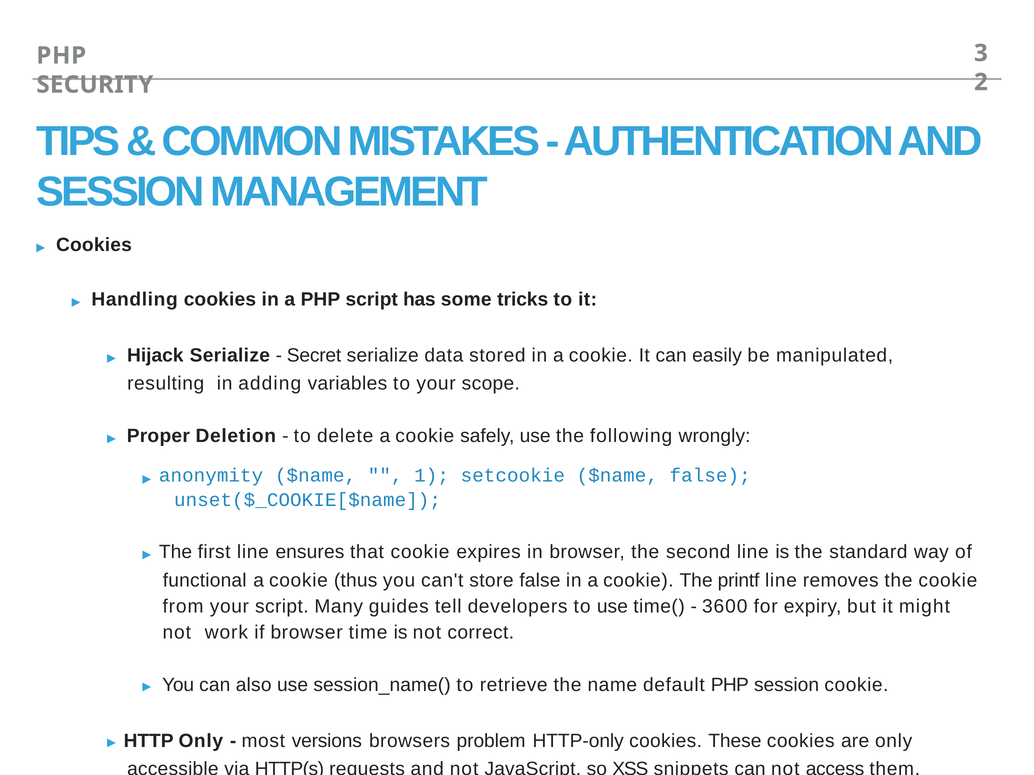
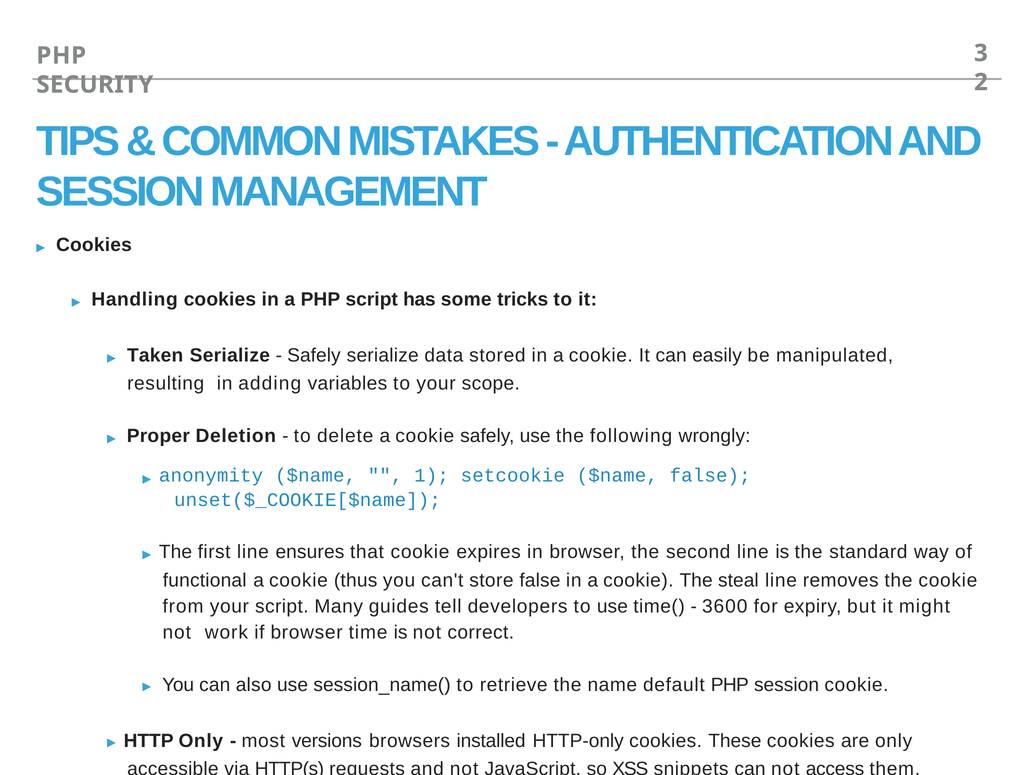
Hijack: Hijack -> Taken (155, 355)
Secret: Secret -> Safely (314, 355)
printf: printf -> steal (738, 581)
problem: problem -> installed (491, 741)
